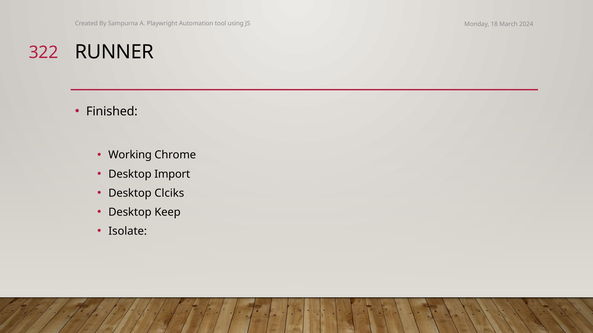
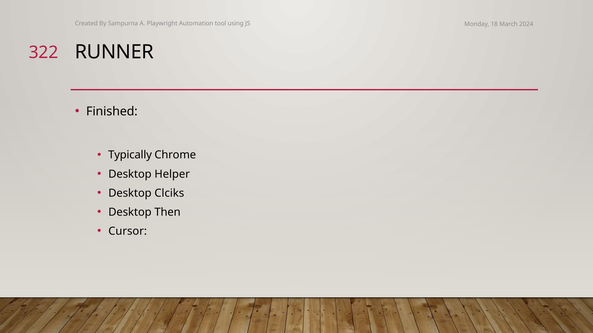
Working: Working -> Typically (130, 155)
Import: Import -> Helper (172, 174)
Keep: Keep -> Then (168, 213)
Isolate: Isolate -> Cursor (128, 232)
